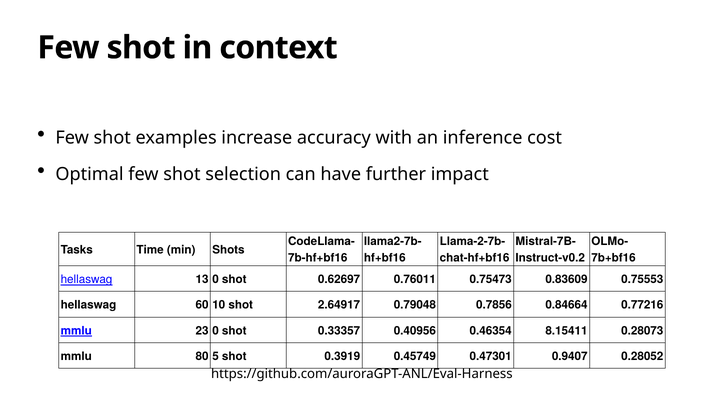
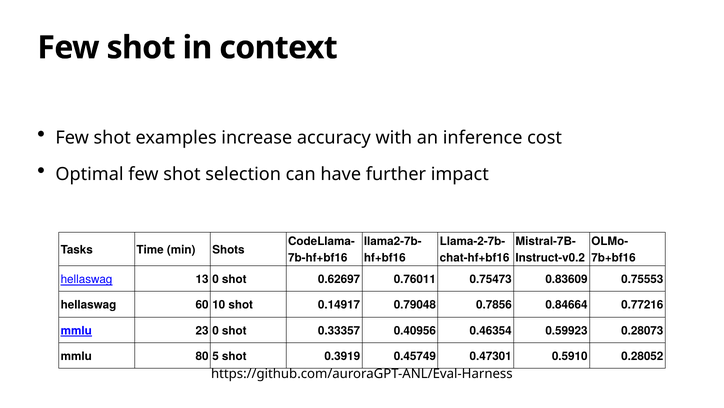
2.64917: 2.64917 -> 0.14917 (339, 304)
8.15411: 8.15411 -> 0.59923 (566, 330)
0.9407: 0.9407 -> 0.5910 (570, 356)
